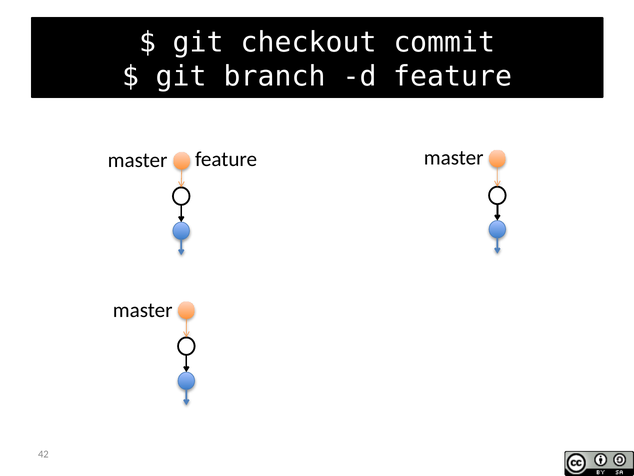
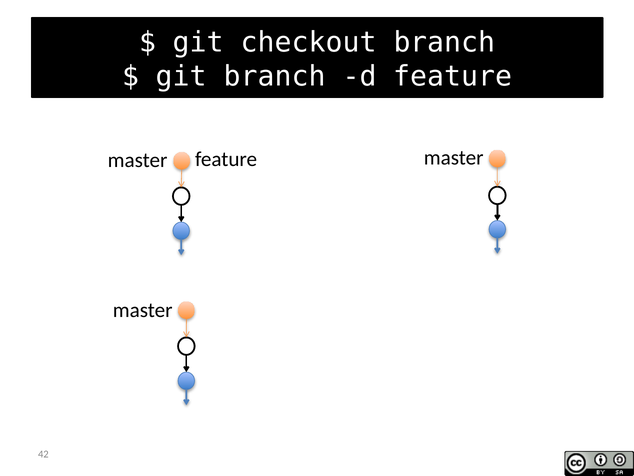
commit: commit -> branch (444, 42)
